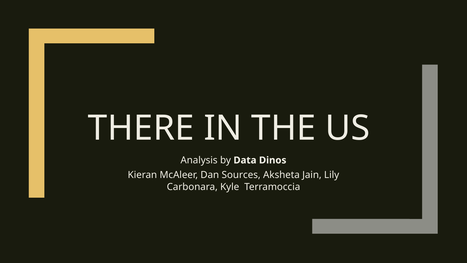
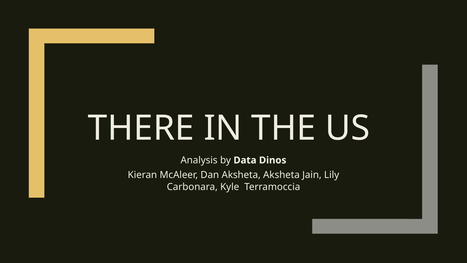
Dan Sources: Sources -> Aksheta (241, 175)
